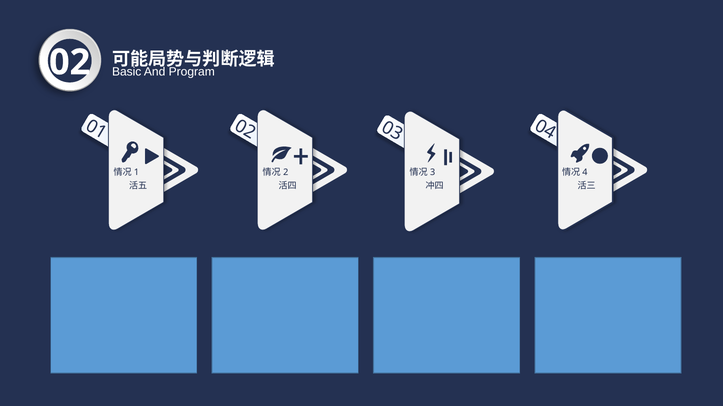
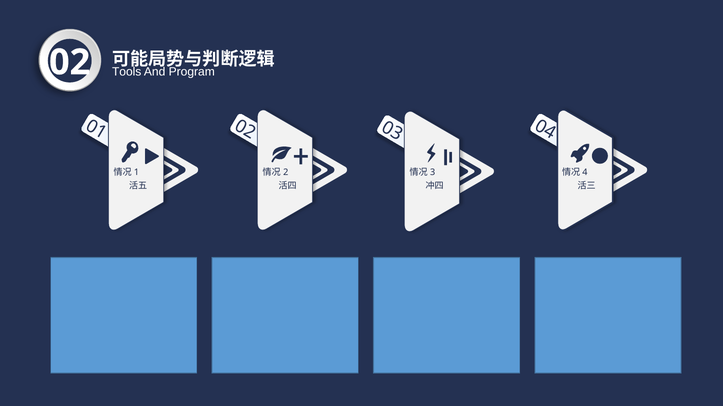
Basic: Basic -> Tools (127, 72)
